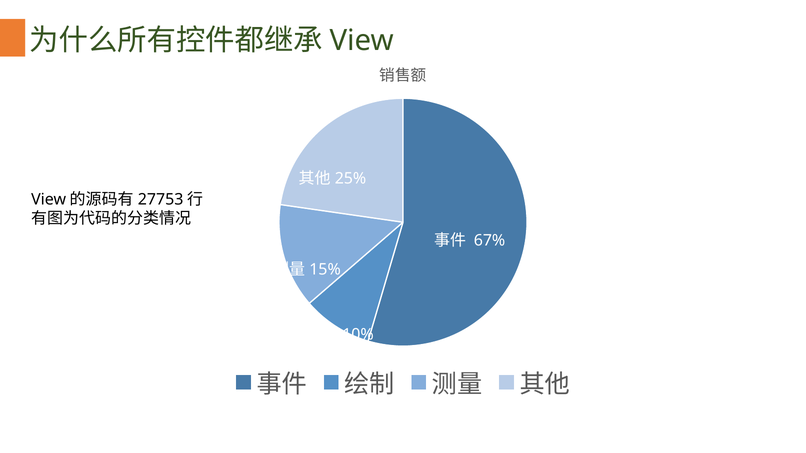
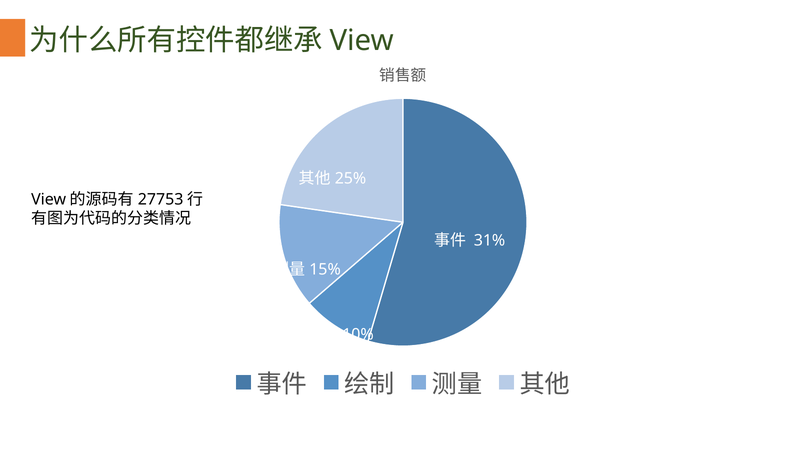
67%: 67% -> 31% (490, 241)
